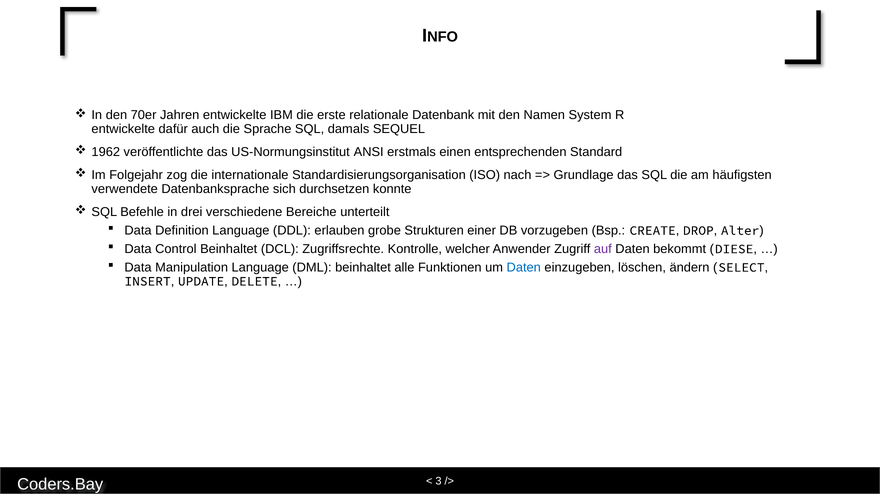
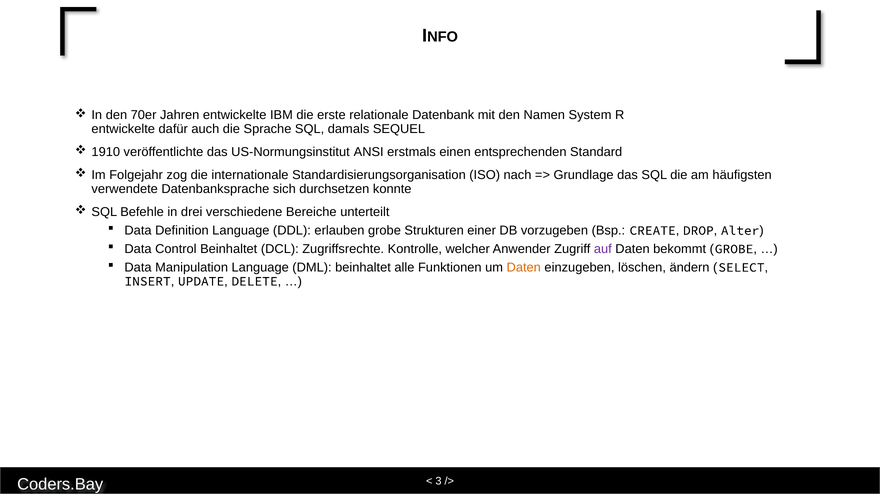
1962: 1962 -> 1910 (106, 152)
DIESE: DIESE -> GROBE (734, 249)
Daten colour: blue -> orange (524, 267)
